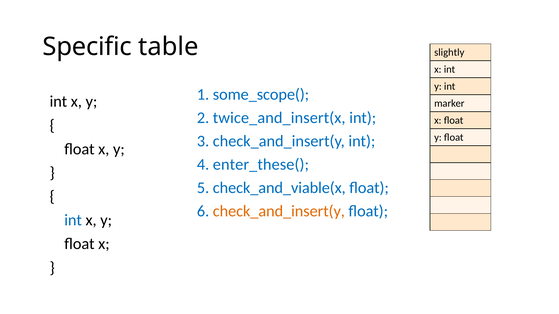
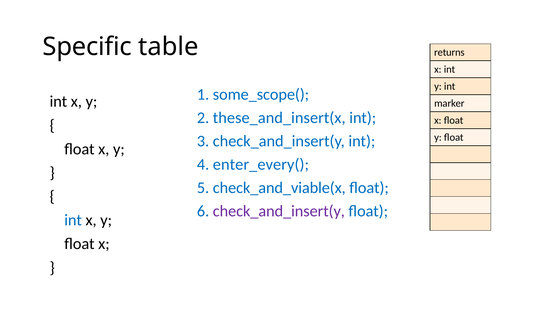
slightly: slightly -> returns (449, 52)
twice_and_insert(x: twice_and_insert(x -> these_and_insert(x (279, 118)
enter_these(: enter_these( -> enter_every( (261, 165)
check_and_insert(y colour: orange -> purple (279, 212)
